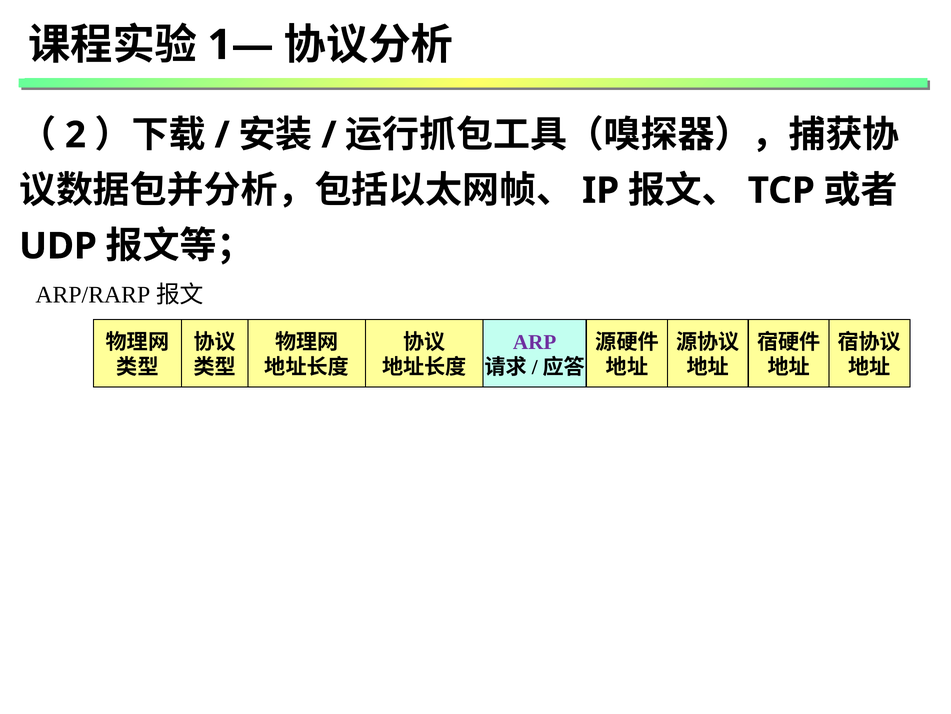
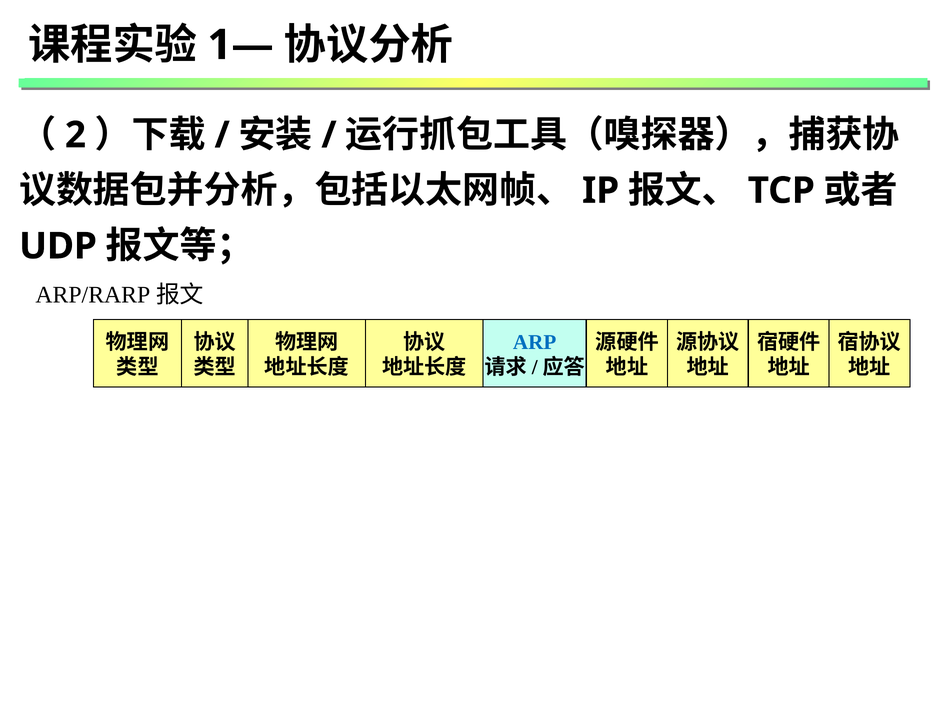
ARP colour: purple -> blue (535, 342)
